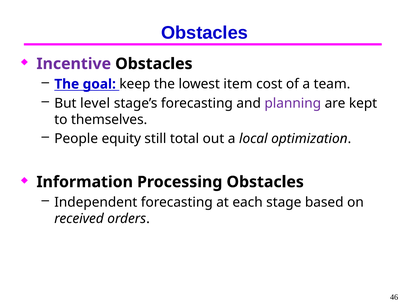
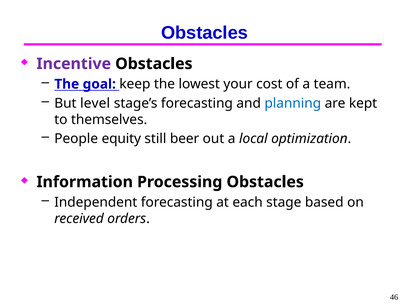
item: item -> your (238, 84)
planning colour: purple -> blue (293, 103)
total: total -> beer (185, 139)
